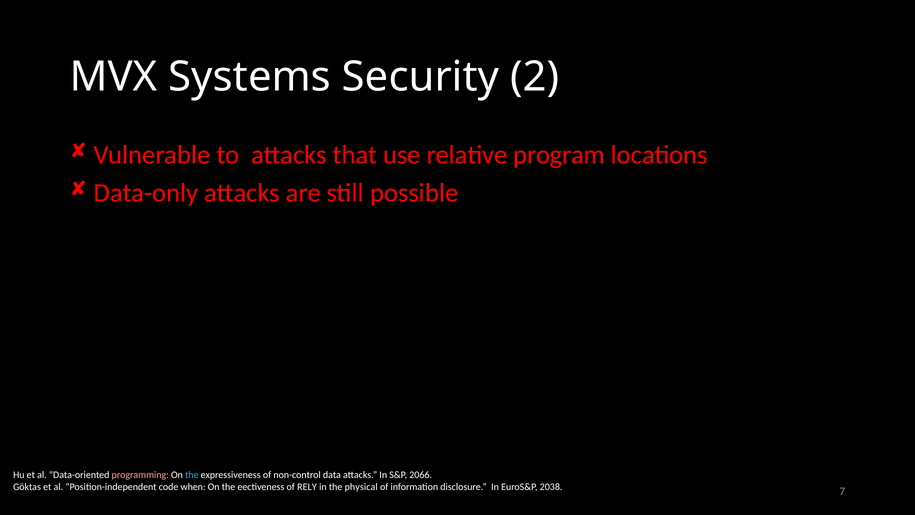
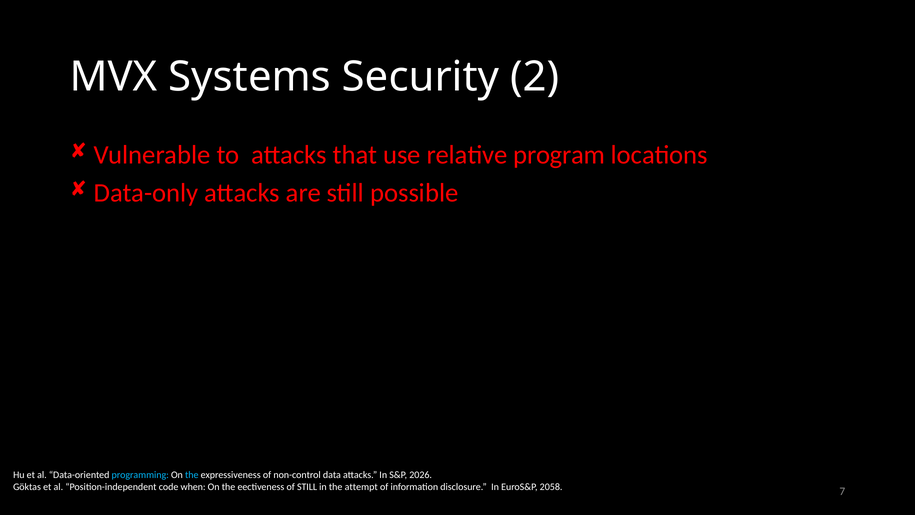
programming colour: pink -> light blue (140, 475)
2066: 2066 -> 2026 (421, 475)
of RELY: RELY -> STILL (307, 487)
physical: physical -> attempt (361, 487)
2038: 2038 -> 2058 (551, 487)
